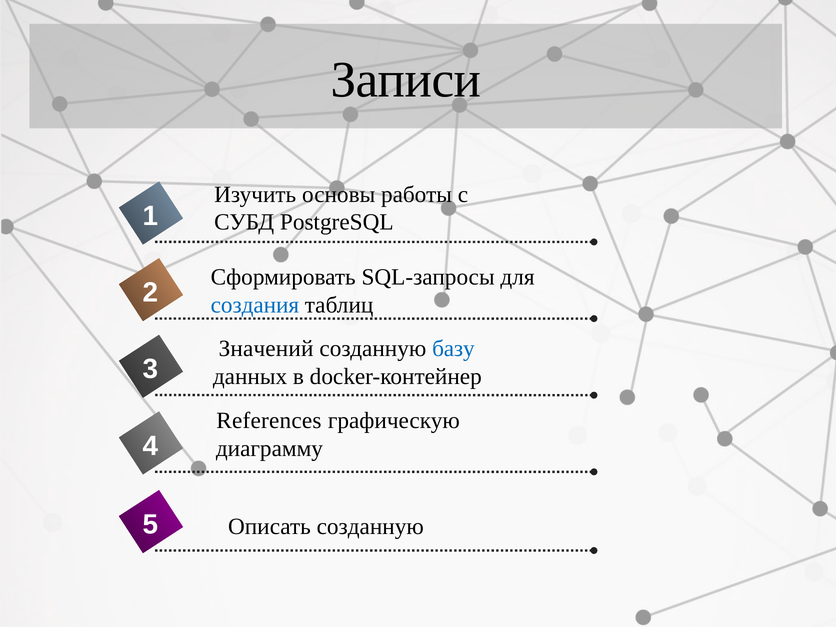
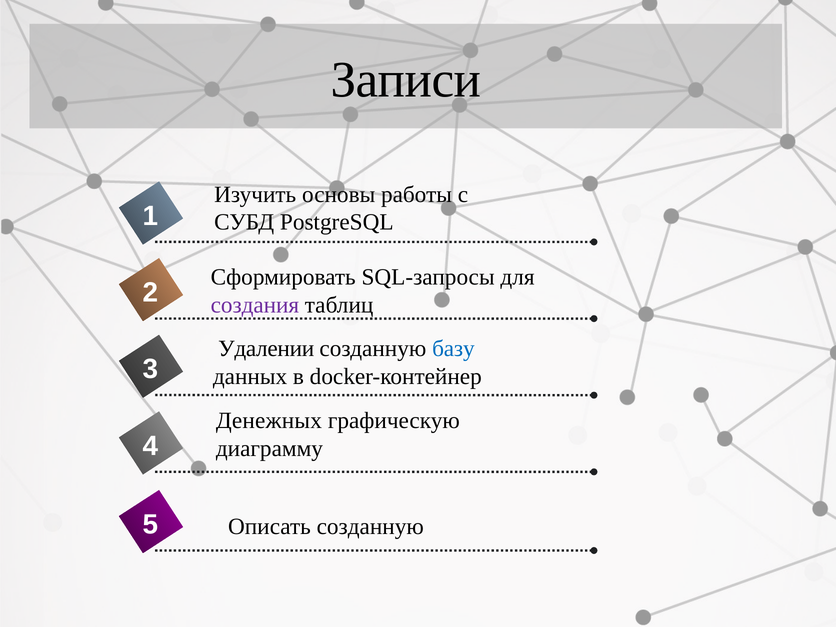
создания colour: blue -> purple (255, 305)
Значений: Значений -> Удалении (266, 349)
References: References -> Денежных (269, 421)
